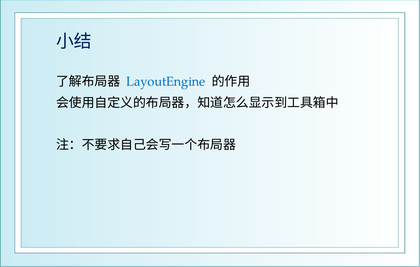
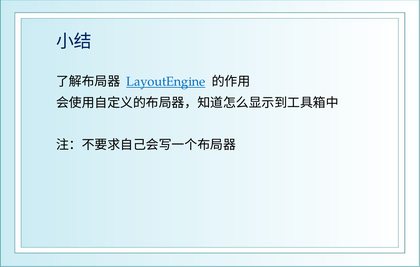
LayoutEngine underline: none -> present (166, 82)
